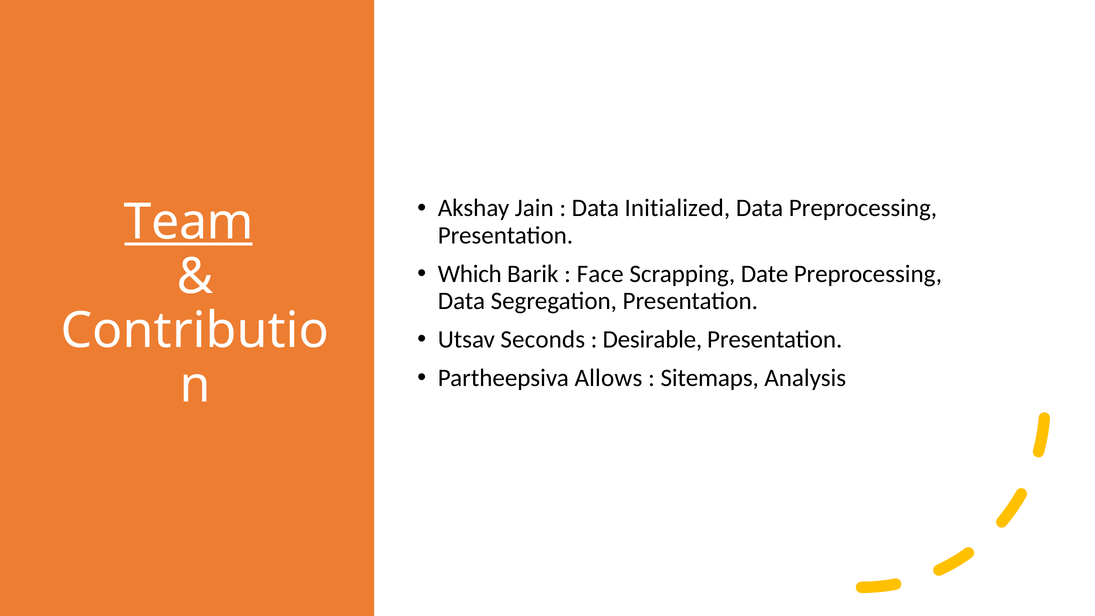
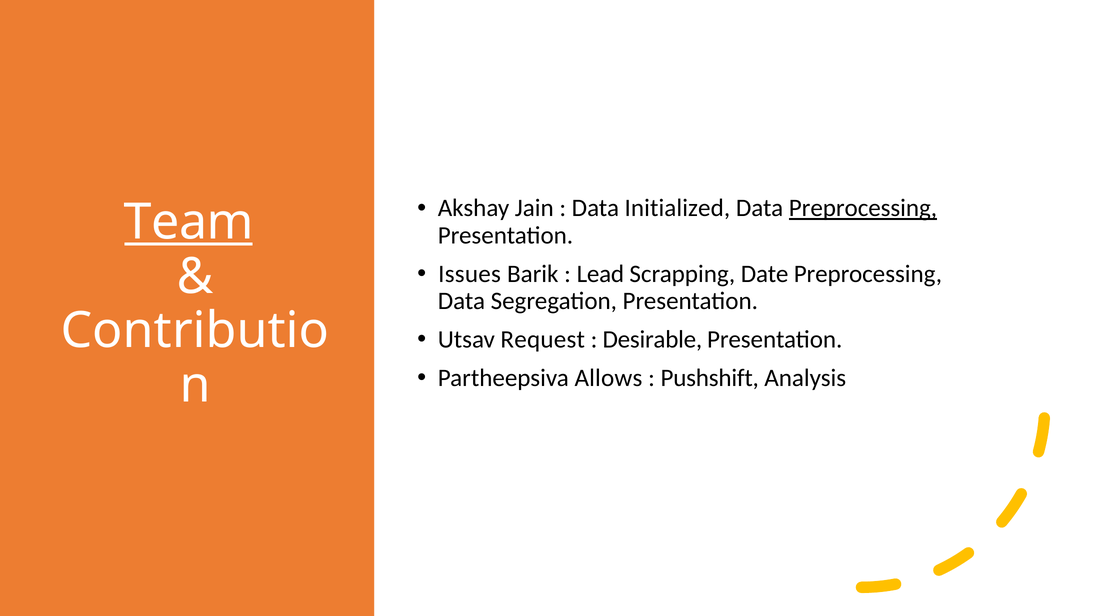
Preprocessing underline: none -> present (863, 208)
Which: Which -> Issues (470, 274)
Face: Face -> Lead (600, 274)
Seconds: Seconds -> Request (543, 339)
Sitemaps: Sitemaps -> Pushshift (710, 378)
